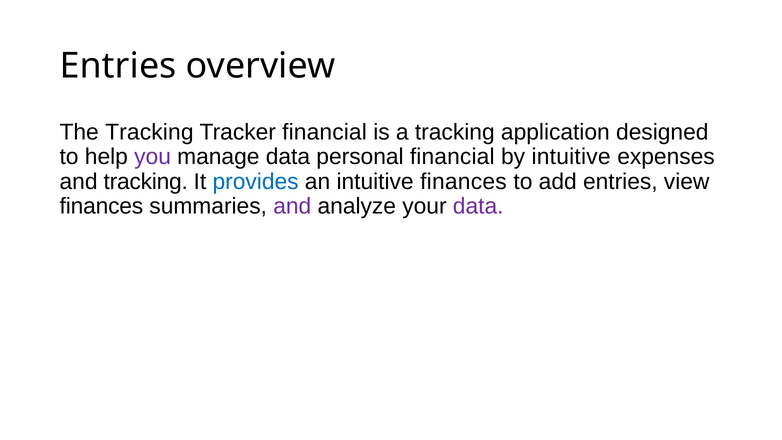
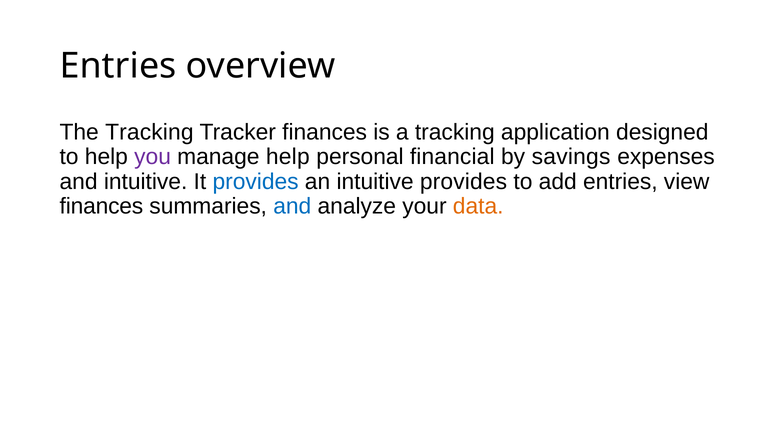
Tracker financial: financial -> finances (325, 132)
manage data: data -> help (288, 157)
by intuitive: intuitive -> savings (571, 157)
and tracking: tracking -> intuitive (146, 181)
intuitive finances: finances -> provides (464, 181)
and colour: purple -> blue (292, 206)
data colour: purple -> orange (478, 206)
